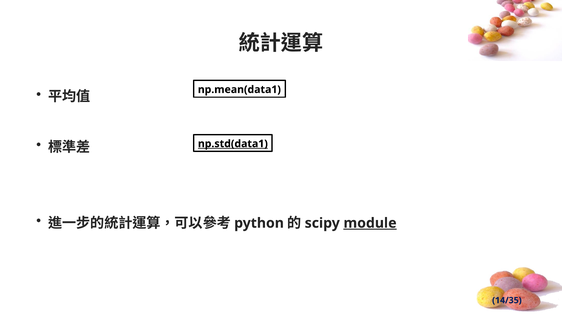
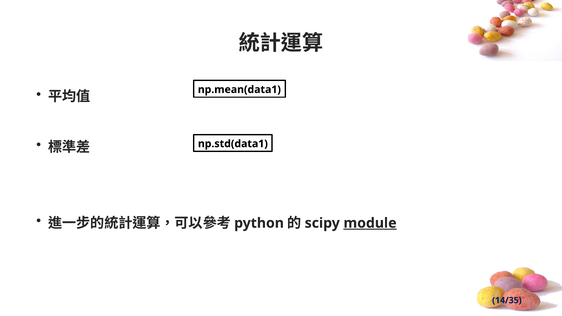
np.std(data1 underline: present -> none (233, 144)
